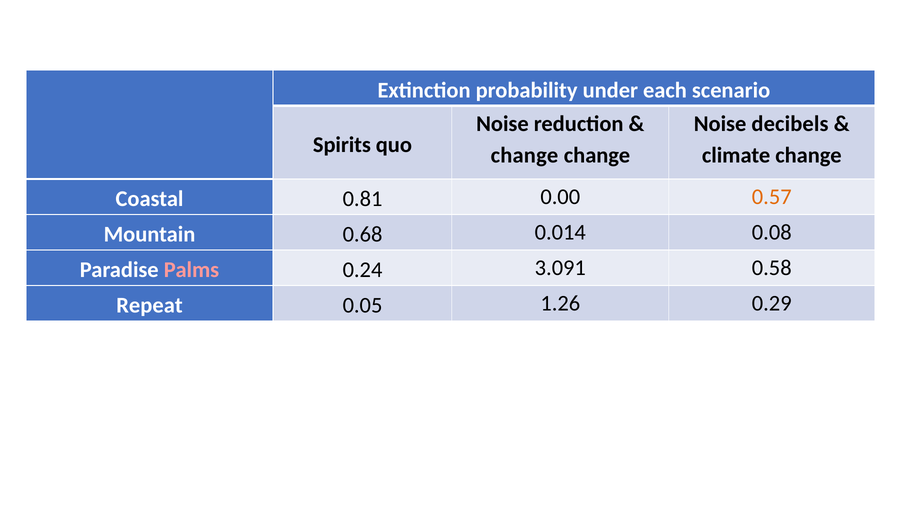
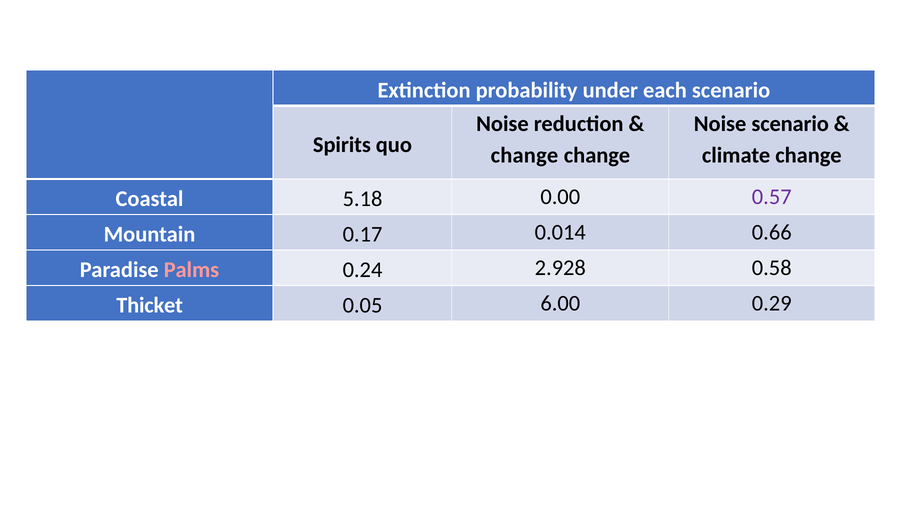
Noise decibels: decibels -> scenario (790, 124)
0.81: 0.81 -> 5.18 (363, 199)
0.57 colour: orange -> purple (772, 197)
0.68: 0.68 -> 0.17 (363, 235)
0.08: 0.08 -> 0.66 (772, 233)
3.091: 3.091 -> 2.928 (560, 268)
Repeat: Repeat -> Thicket (150, 306)
1.26: 1.26 -> 6.00 (560, 304)
